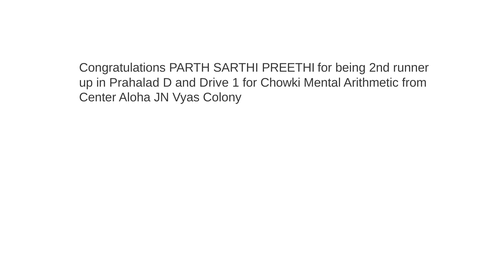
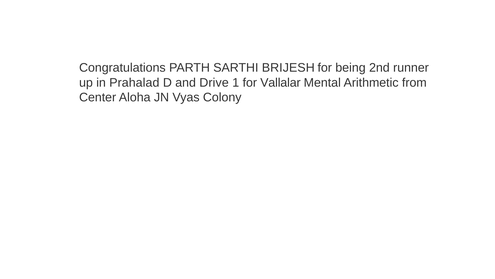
PREETHI: PREETHI -> BRIJESH (288, 68)
Chowki: Chowki -> Vallalar (280, 83)
